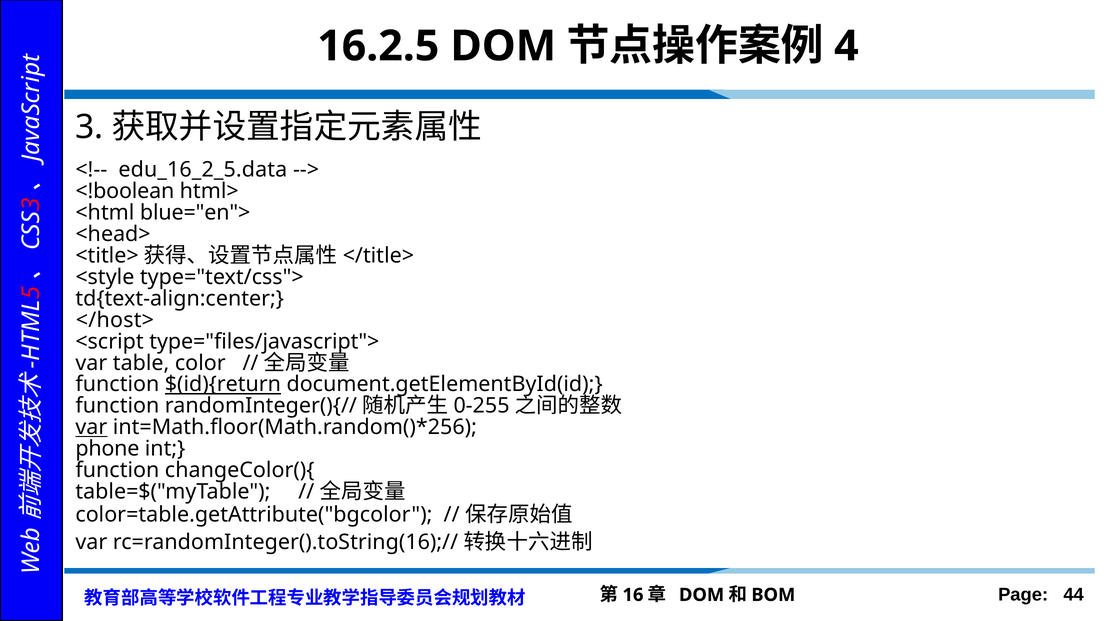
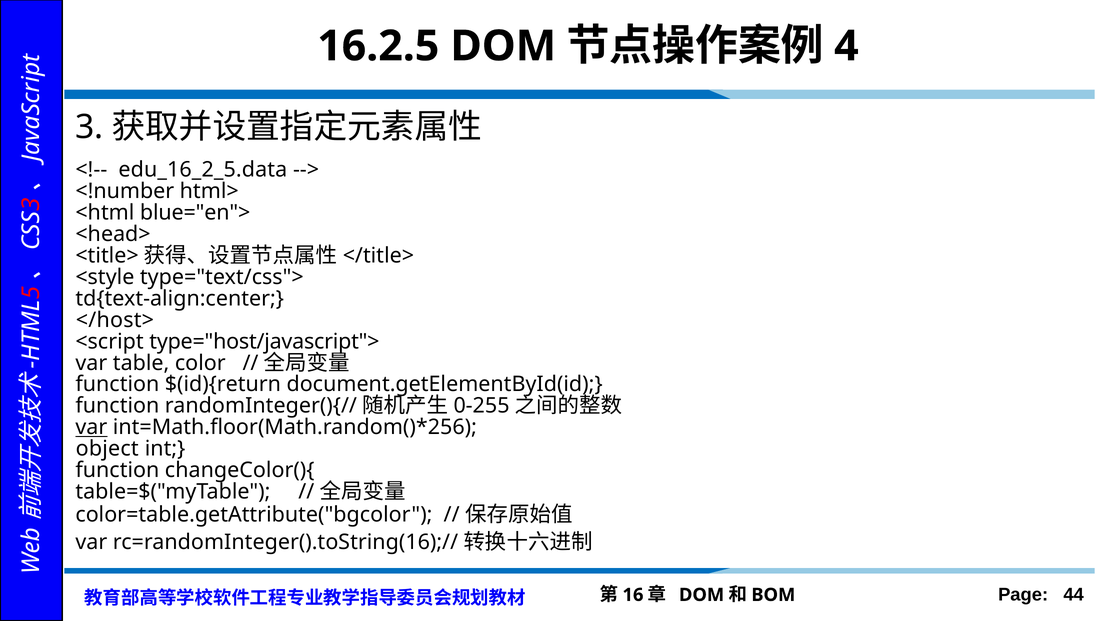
<!boolean: <!boolean -> <!number (125, 191)
type="files/javascript">: type="files/javascript"> -> type="host/javascript"> (264, 341)
$(id){return underline: present -> none (223, 384)
phone: phone -> object (107, 449)
